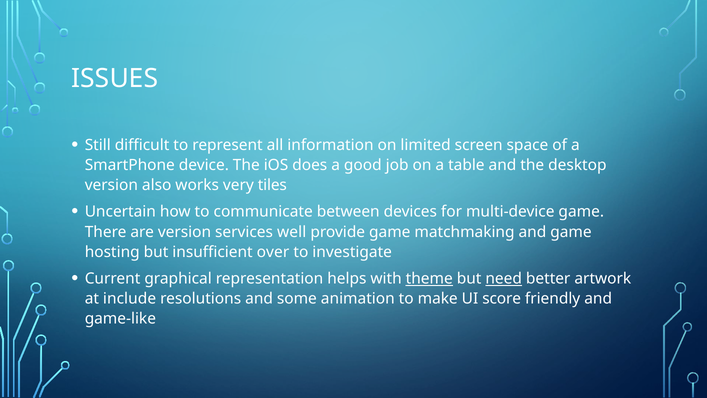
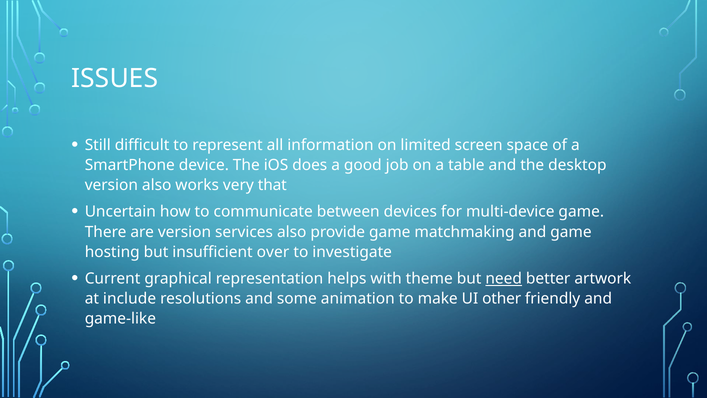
tiles: tiles -> that (272, 185)
services well: well -> also (292, 232)
theme underline: present -> none (429, 278)
score: score -> other (502, 298)
